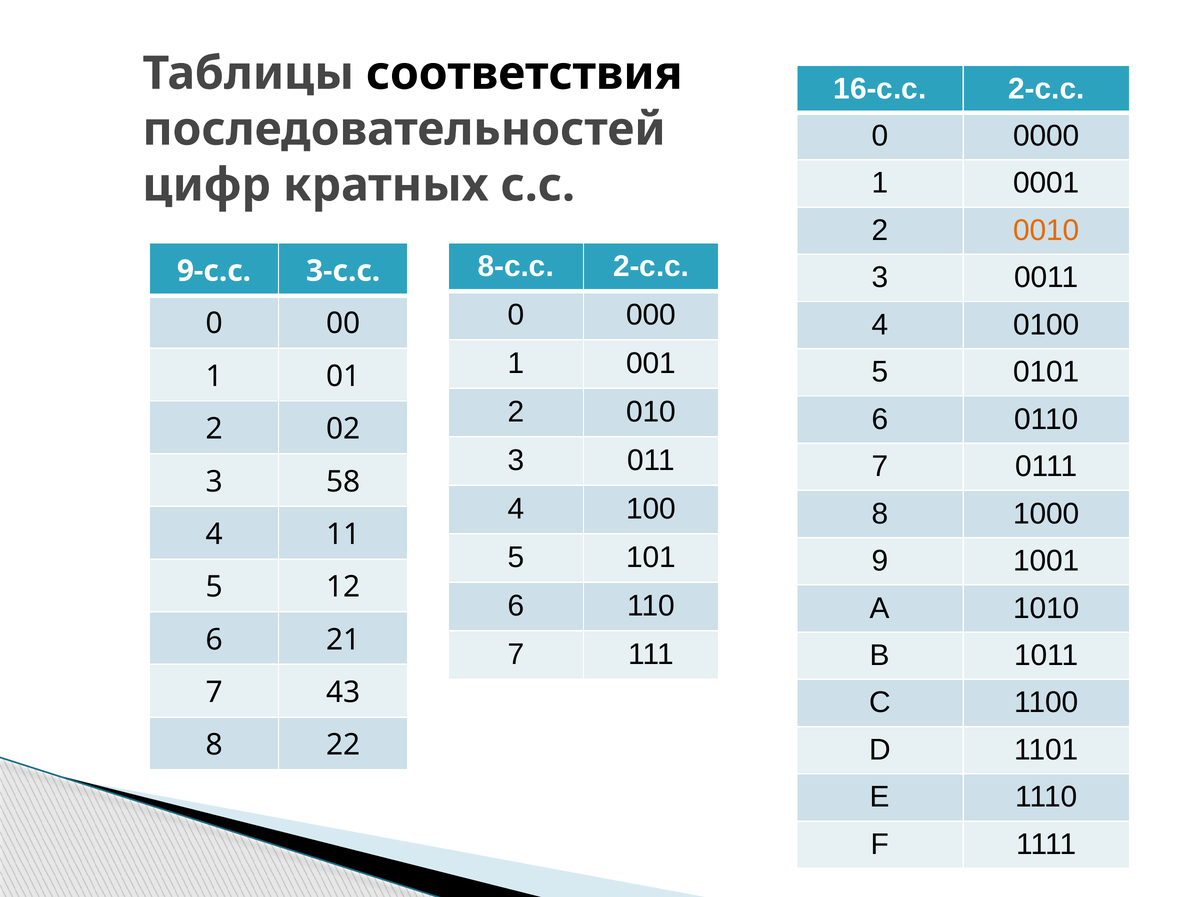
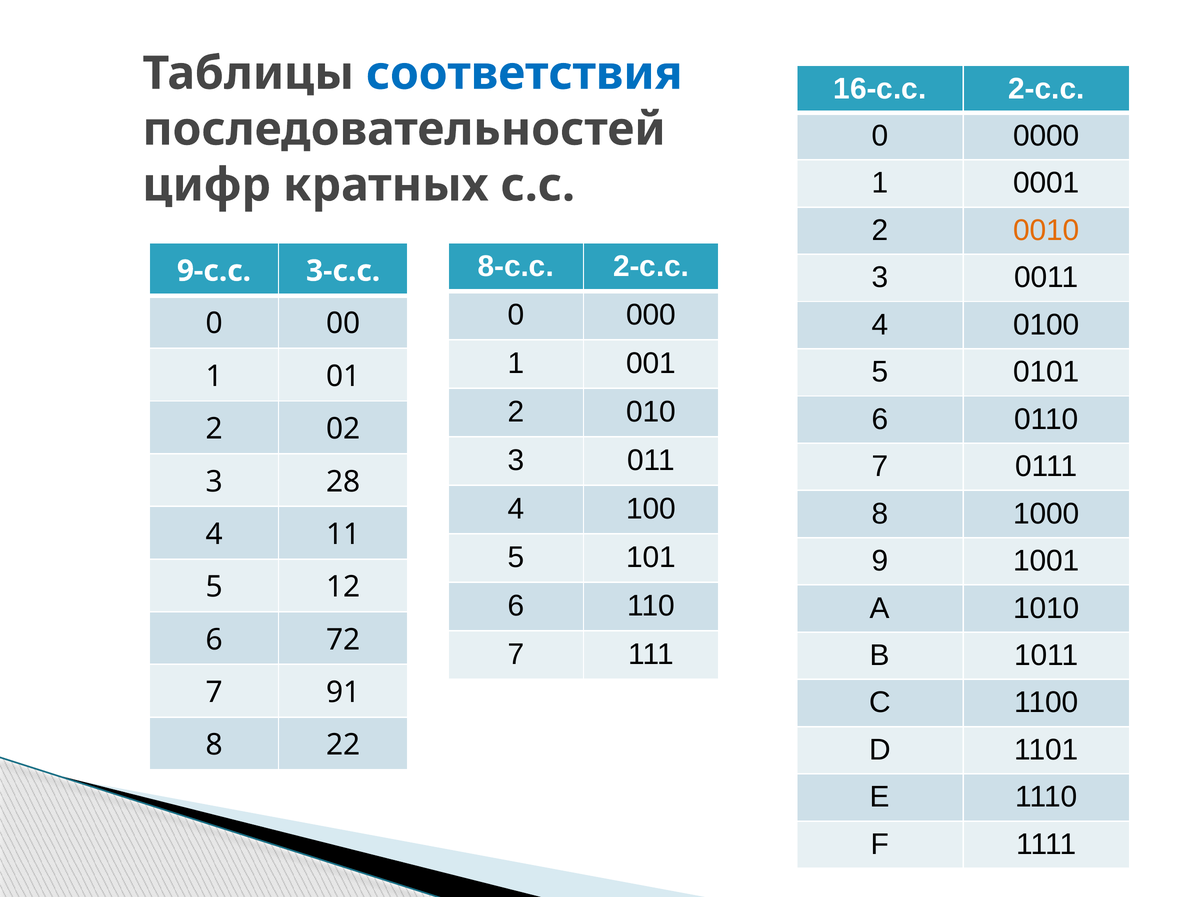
соответствия colour: black -> blue (524, 73)
58: 58 -> 28 (343, 481)
21: 21 -> 72 (343, 639)
43: 43 -> 91 (343, 692)
